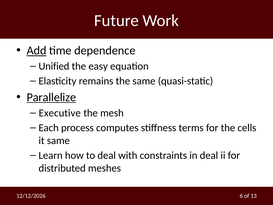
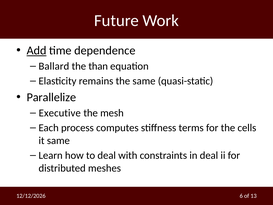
Unified: Unified -> Ballard (54, 66)
easy: easy -> than (98, 66)
Parallelize underline: present -> none (51, 97)
